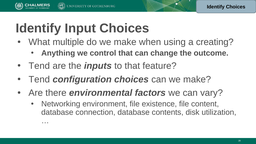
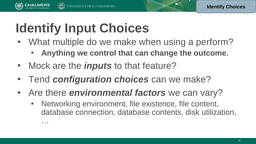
creating: creating -> perform (215, 42)
Tend: Tend -> Mock (39, 66)
